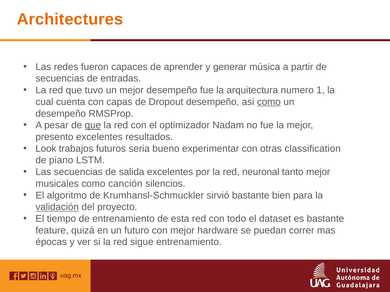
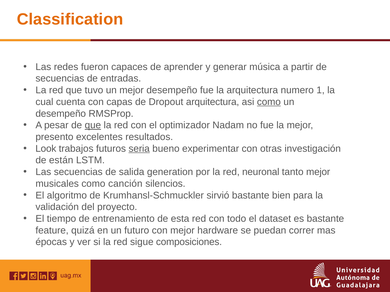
Architectures: Architectures -> Classification (70, 19)
Dropout desempeño: desempeño -> arquitectura (213, 102)
seria underline: none -> present (139, 149)
classification: classification -> investigación (313, 149)
piano: piano -> están (61, 161)
salida excelentes: excelentes -> generation (170, 172)
validación underline: present -> none (57, 207)
sigue entrenamiento: entrenamiento -> composiciones (189, 242)
